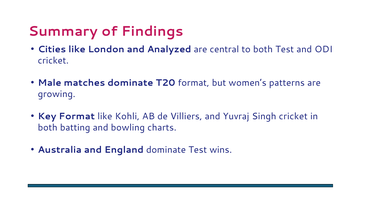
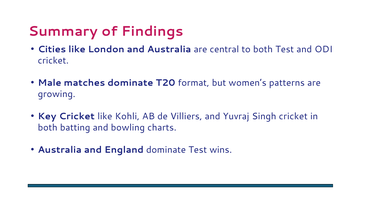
and Analyzed: Analyzed -> Australia (169, 49)
Key Format: Format -> Cricket (77, 116)
